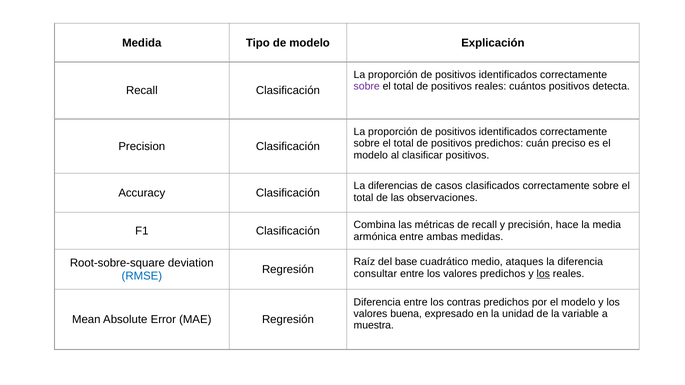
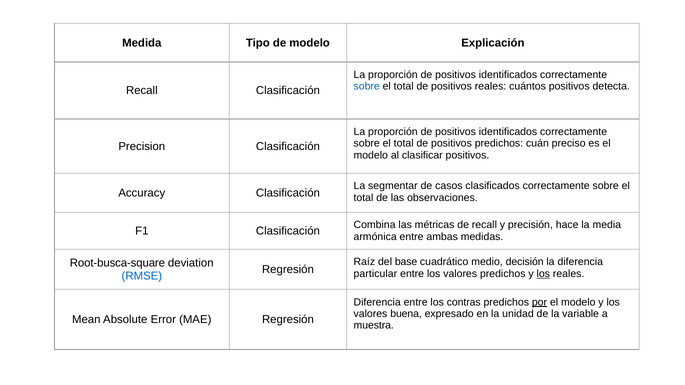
sobre colour: purple -> blue (367, 87)
diferencias: diferencias -> segmentar (393, 186)
ataques: ataques -> decisión (525, 262)
Root-sobre-square: Root-sobre-square -> Root-busca-square (117, 263)
consultar: consultar -> particular (375, 274)
por underline: none -> present (539, 302)
